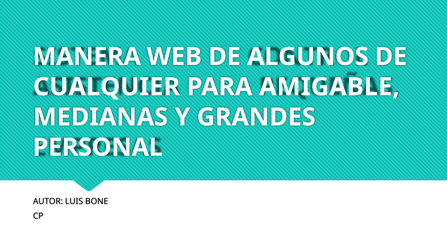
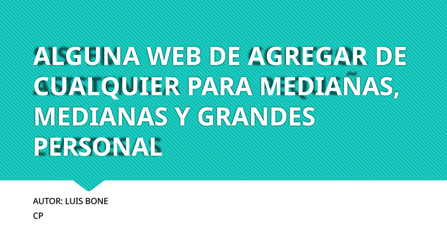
MANERA: MANERA -> ALGUNA (87, 57)
ALGUNOS: ALGUNOS -> AGREGAR (308, 57)
PARA AMIGABLE: AMIGABLE -> MEDIANAS (330, 87)
